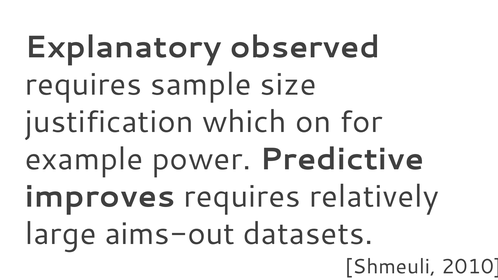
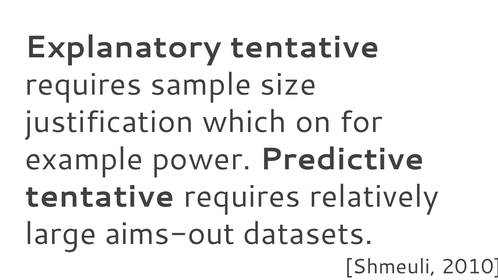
Explanatory observed: observed -> tentative (305, 47)
improves: improves -> tentative (100, 197)
